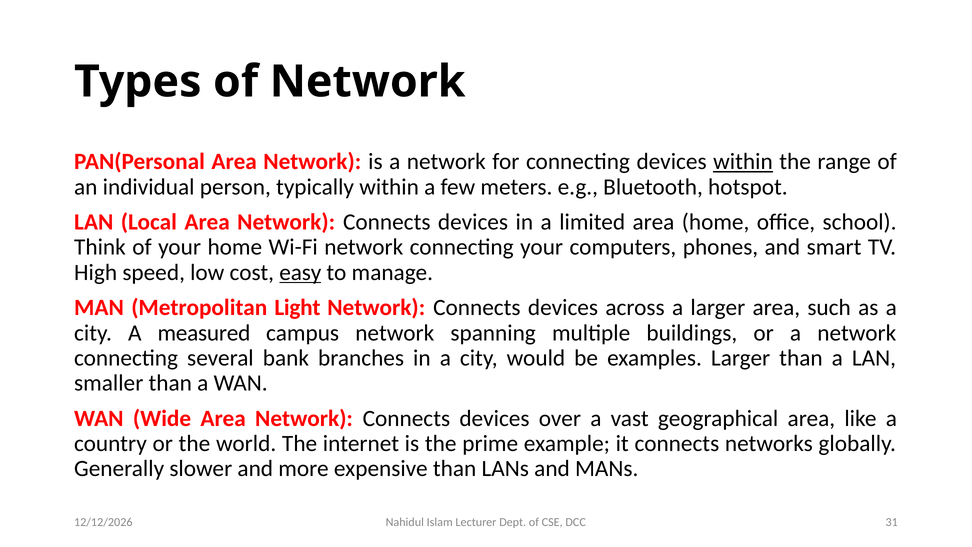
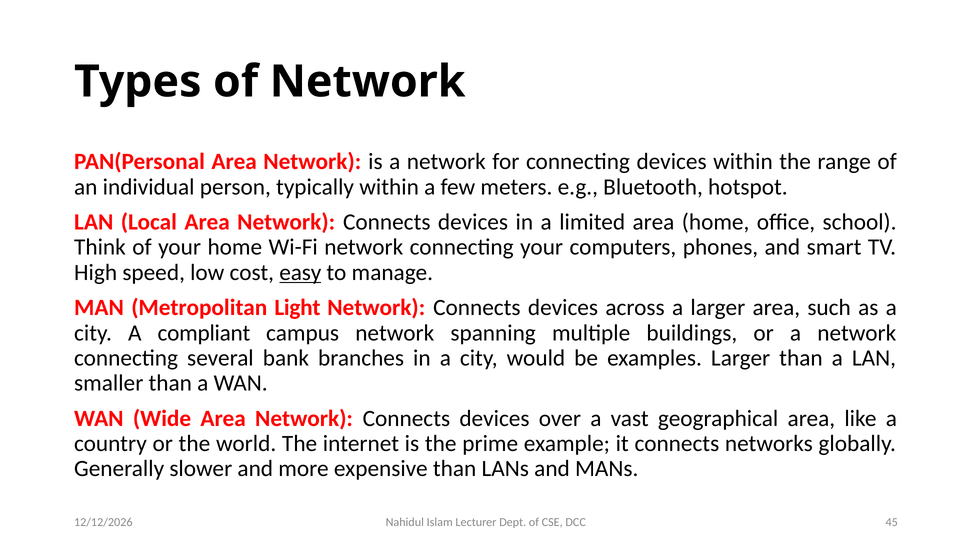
within underline: present -> none (743, 162)
measured: measured -> compliant (204, 333)
31: 31 -> 45 (892, 522)
